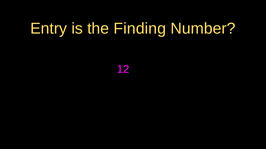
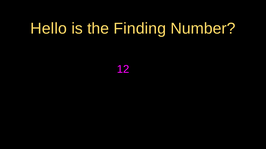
Entry: Entry -> Hello (49, 29)
